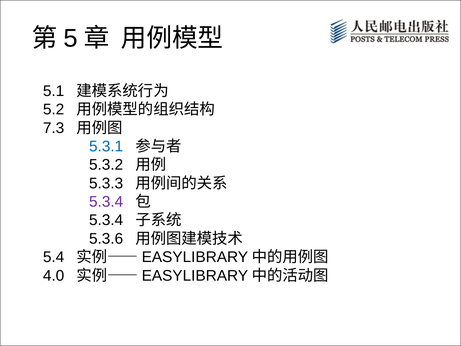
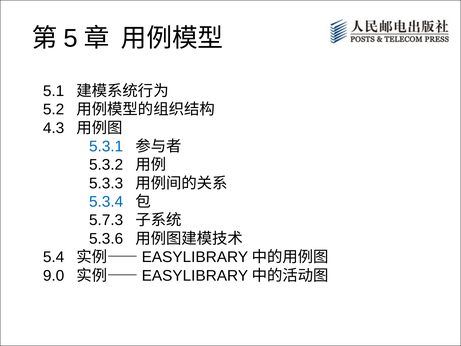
7.3: 7.3 -> 4.3 (54, 128)
5.3.4 colour: purple -> blue (106, 202)
5.3.4: 5.3.4 -> 5.7.3 (106, 220)
4.0: 4.0 -> 9.0 (54, 275)
